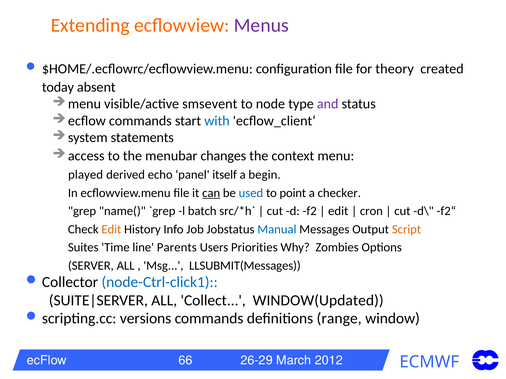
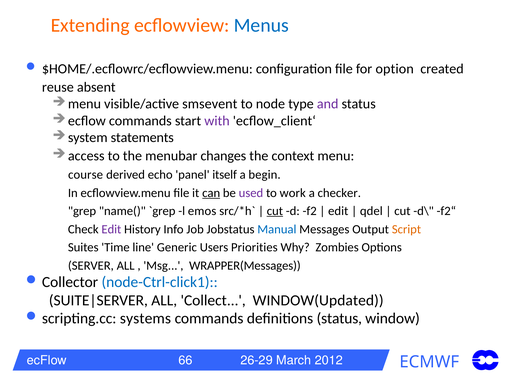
Menus colour: purple -> blue (261, 26)
theory: theory -> option (395, 69)
today: today -> reuse (58, 87)
with colour: blue -> purple (217, 121)
played: played -> course (86, 175)
used colour: blue -> purple (251, 193)
point: point -> work (293, 193)
batch: batch -> emos (202, 211)
cut underline: none -> present (275, 211)
cron: cron -> qdel (371, 211)
Edit colour: orange -> purple (111, 229)
Parents: Parents -> Generic (177, 248)
LLSUBMIT(Messages: LLSUBMIT(Messages -> WRAPPER(Messages (245, 266)
versions: versions -> systems (145, 319)
definitions range: range -> status (339, 319)
